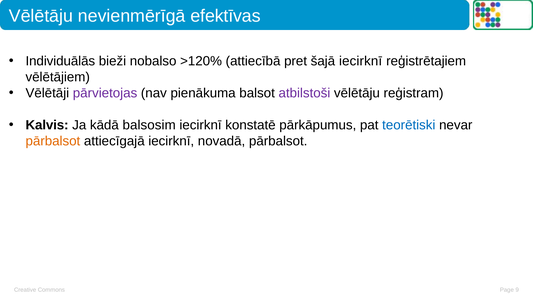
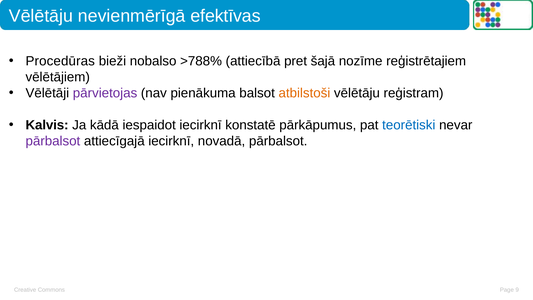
Individuālās: Individuālās -> Procedūras (60, 61)
>120%: >120% -> >788% (201, 61)
šajā iecirknī: iecirknī -> nozīme (361, 61)
atbilstoši colour: purple -> orange (304, 93)
balsosim: balsosim -> iespaidot (149, 125)
pārbalsot colour: orange -> purple (53, 141)
